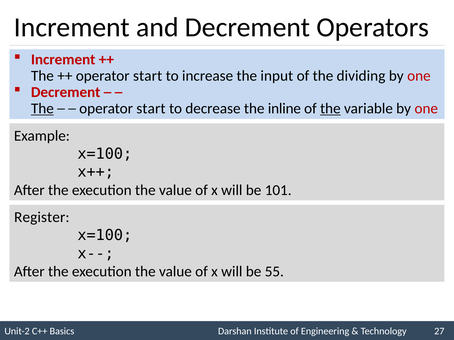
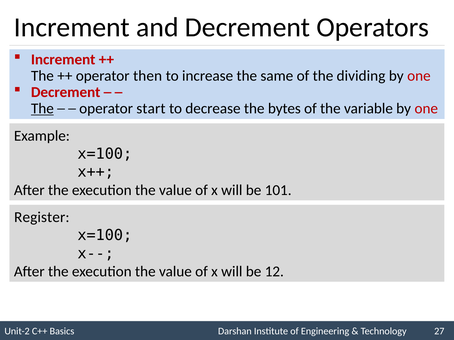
start: start -> then (148, 76)
input: input -> same (277, 76)
inline: inline -> bytes (284, 109)
the underline: present -> none (330, 109)
55: 55 -> 12 (274, 272)
